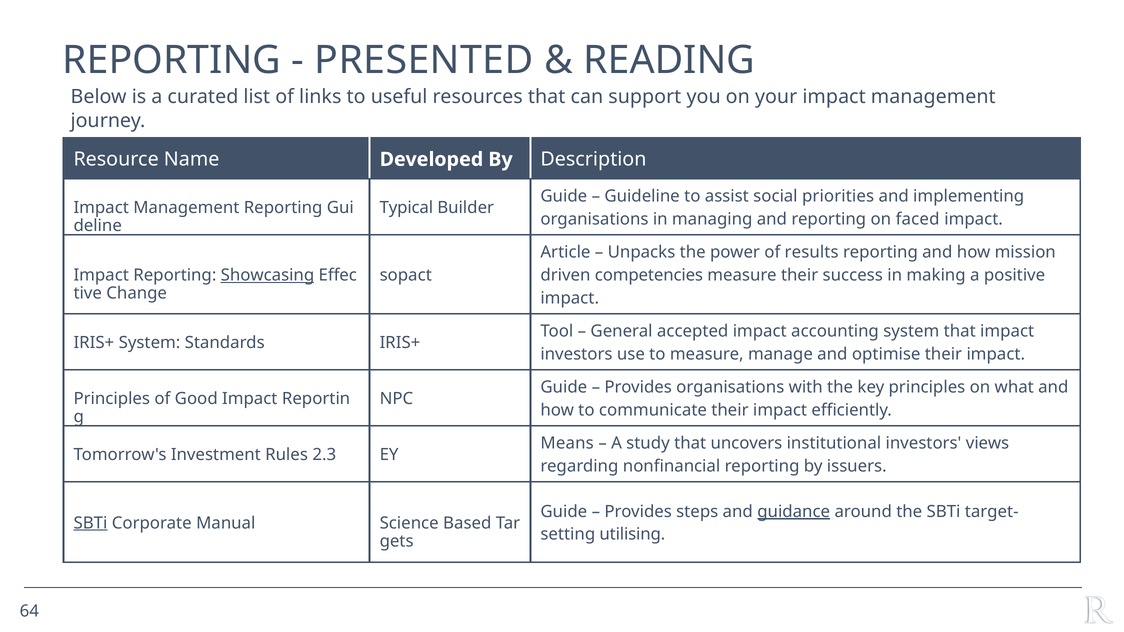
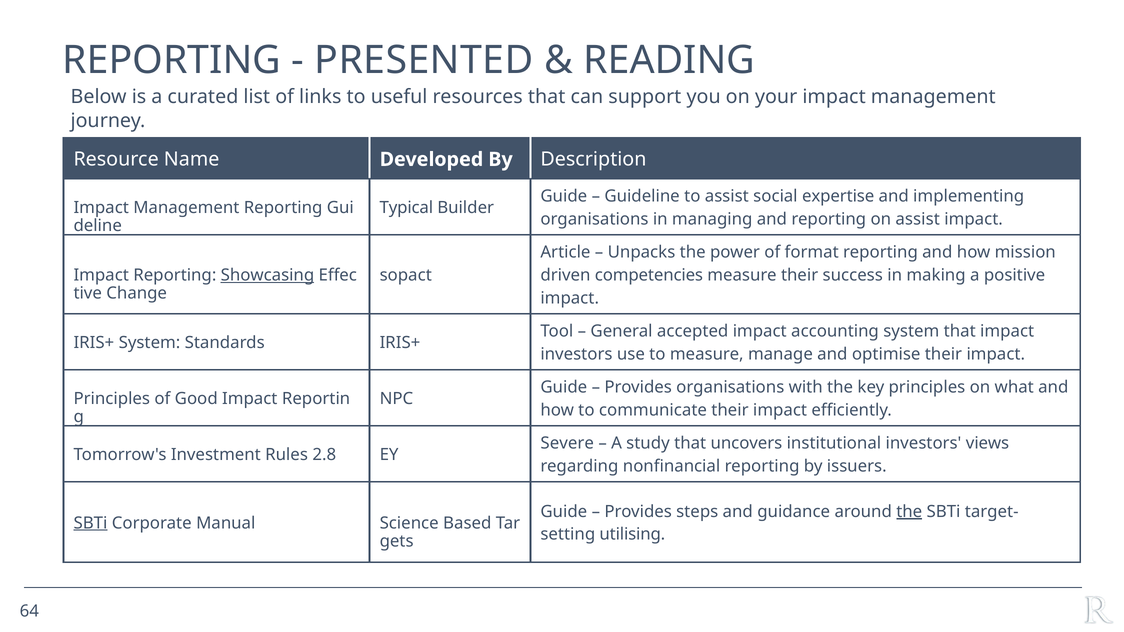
priorities: priorities -> expertise (838, 196)
on faced: faced -> assist (918, 219)
results: results -> format (812, 252)
Means: Means -> Severe (567, 443)
2.3: 2.3 -> 2.8 (324, 455)
guidance underline: present -> none (794, 512)
the underline: none -> present (909, 512)
